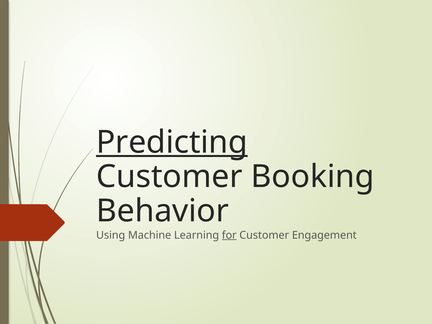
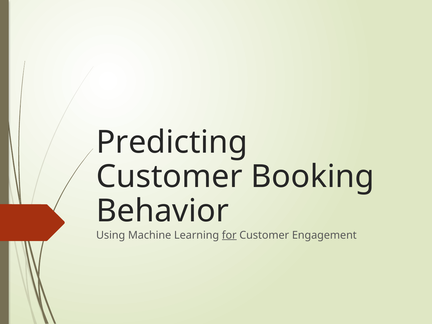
Predicting underline: present -> none (172, 142)
